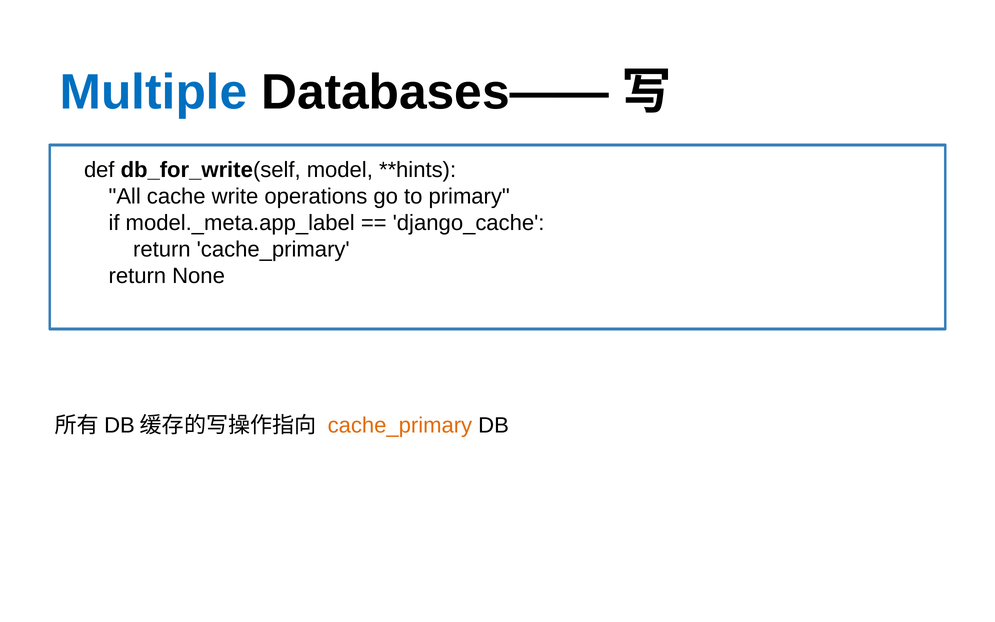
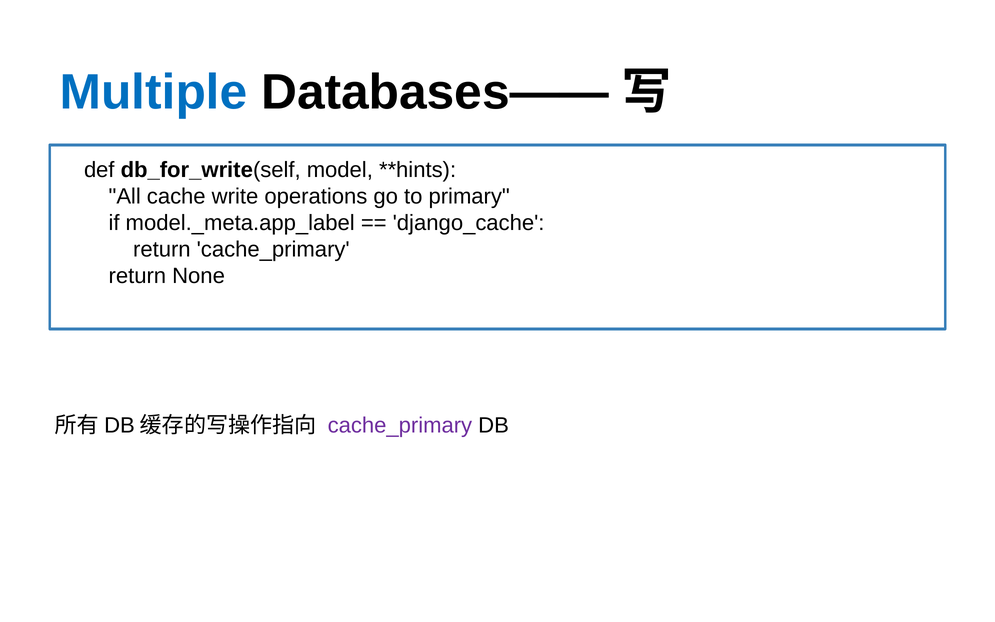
cache_primary colour: orange -> purple (400, 425)
